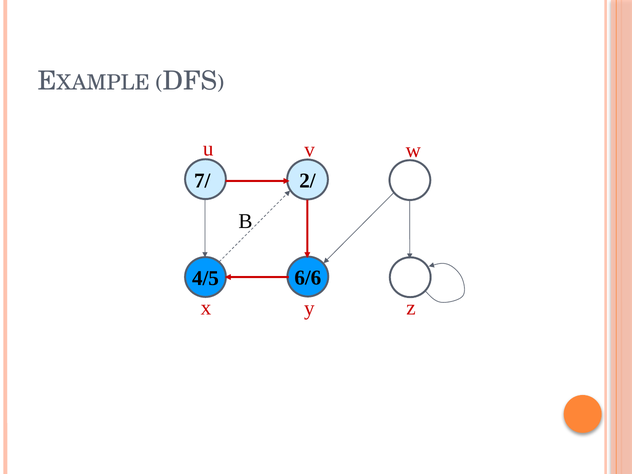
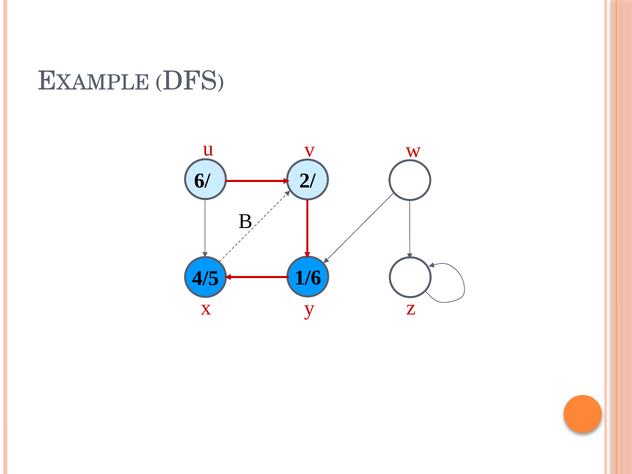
7/: 7/ -> 6/ (202, 181)
6/6: 6/6 -> 1/6 (308, 278)
